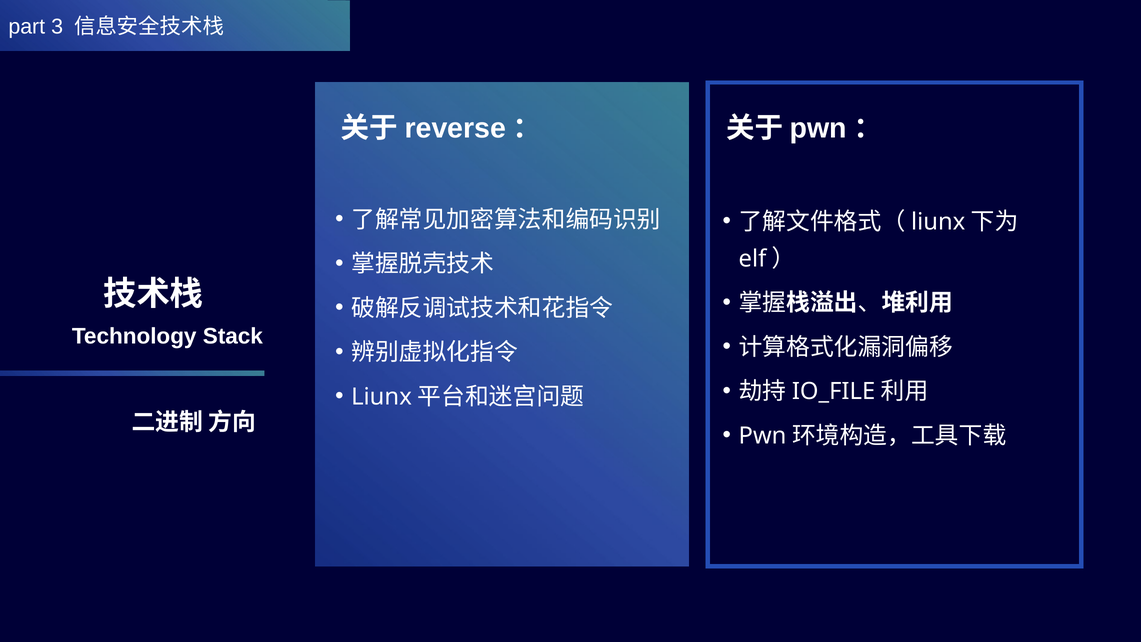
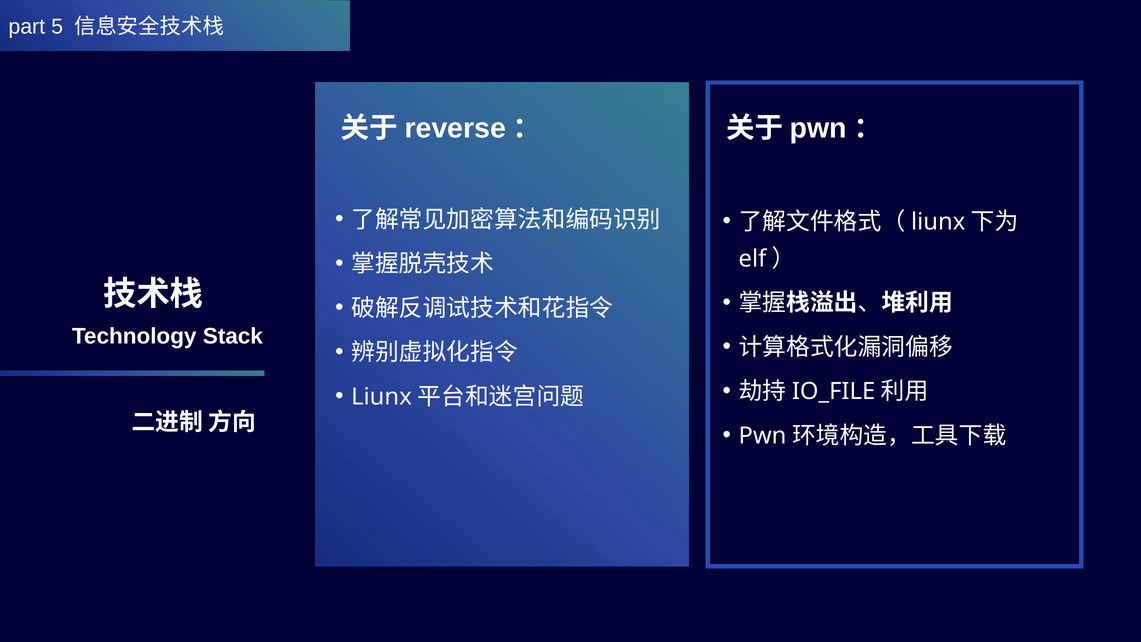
3: 3 -> 5 (57, 27)
